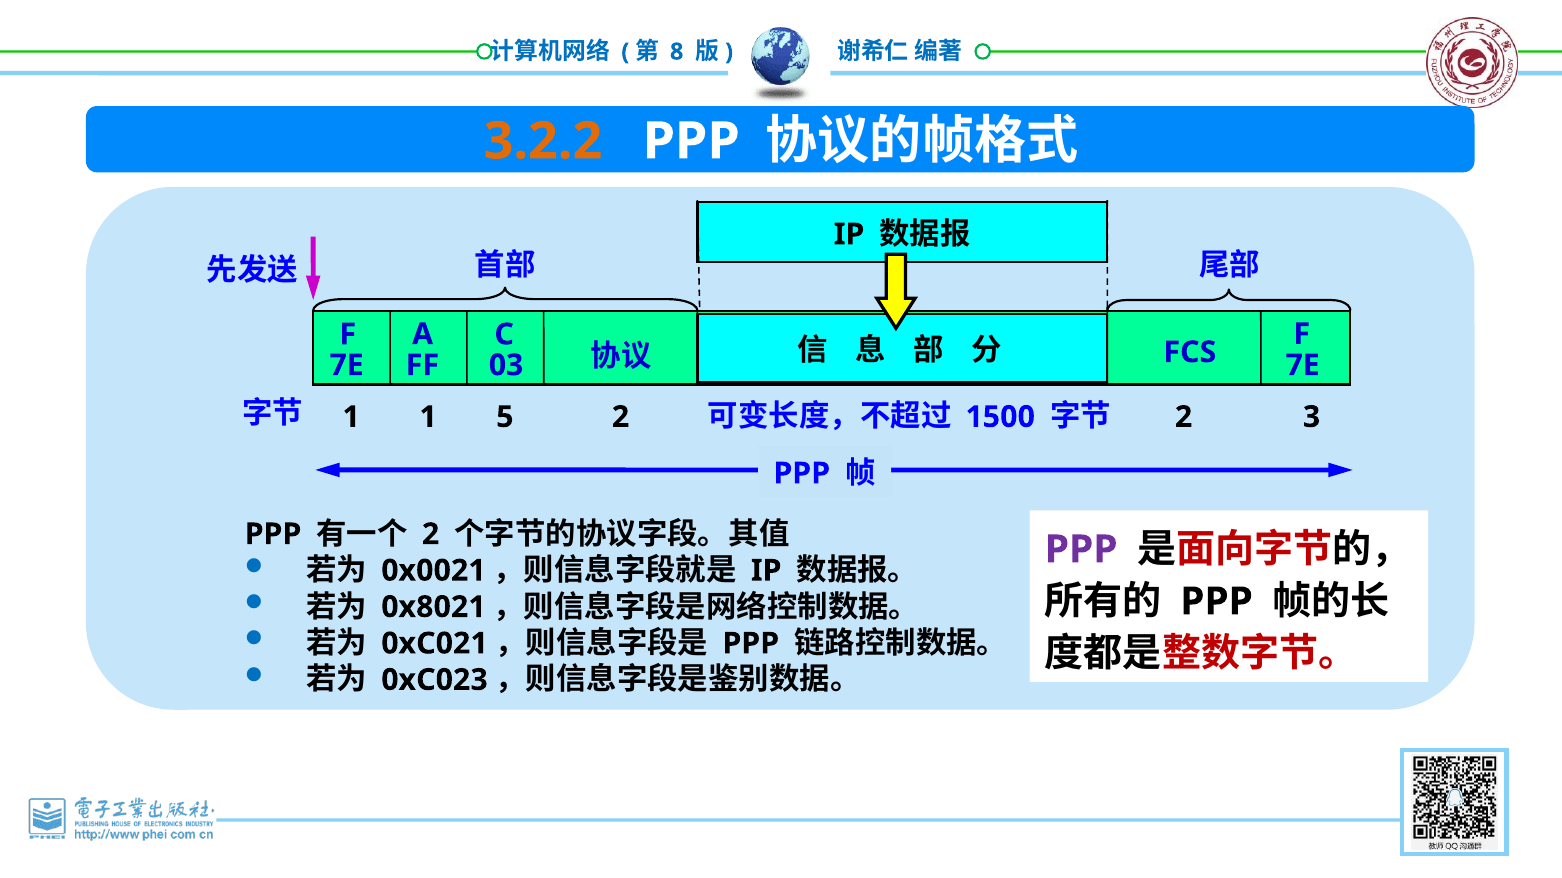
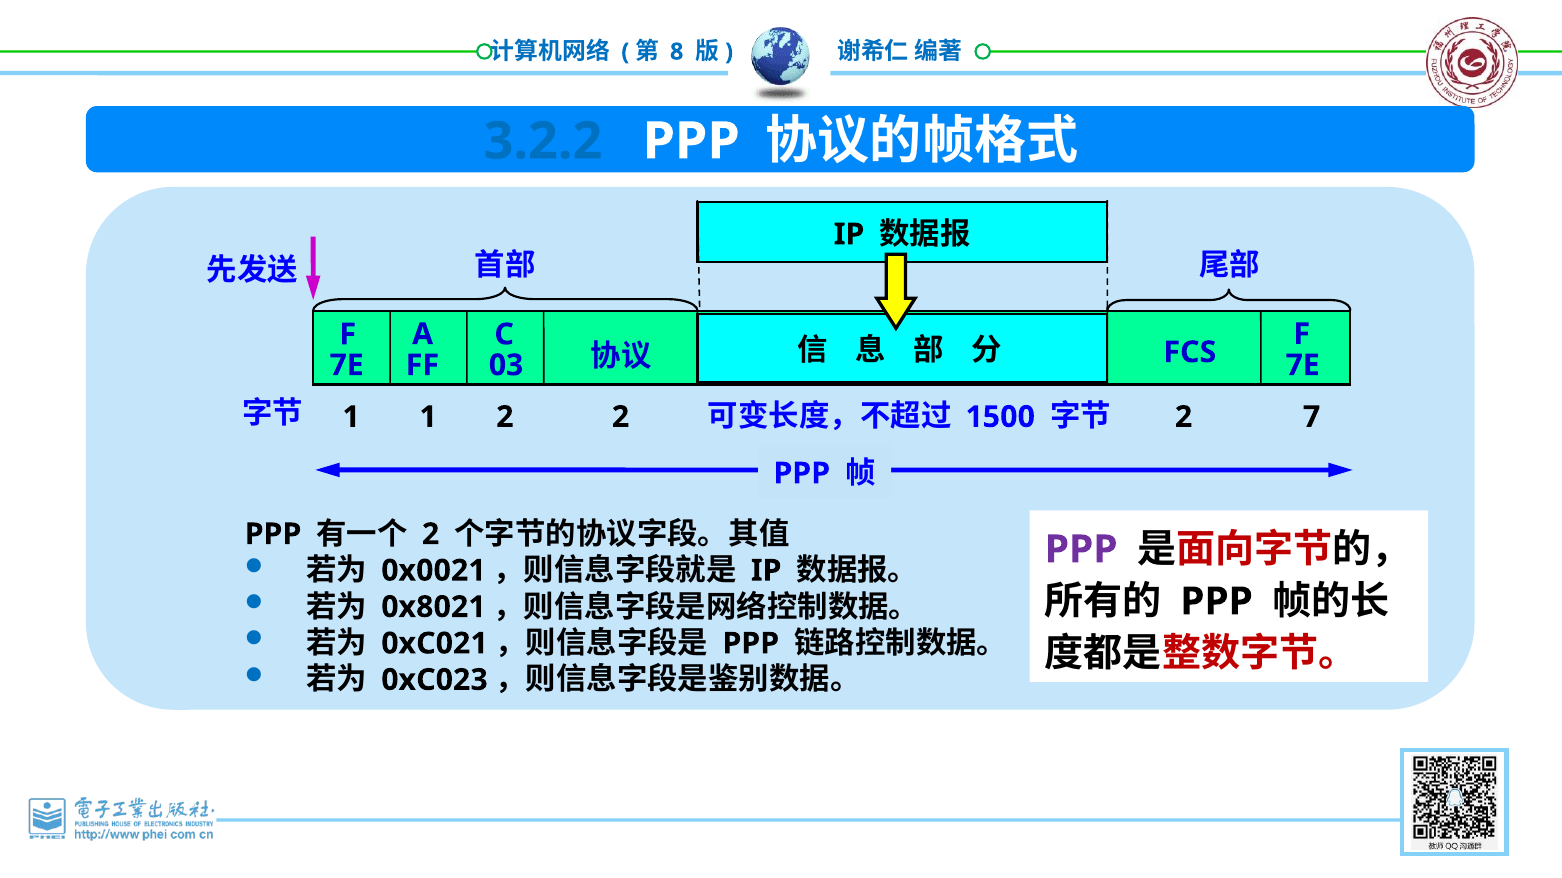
3.2.2 colour: orange -> blue (543, 141)
5: 5 -> 2 (505, 417)
3: 3 -> 7 (1312, 417)
